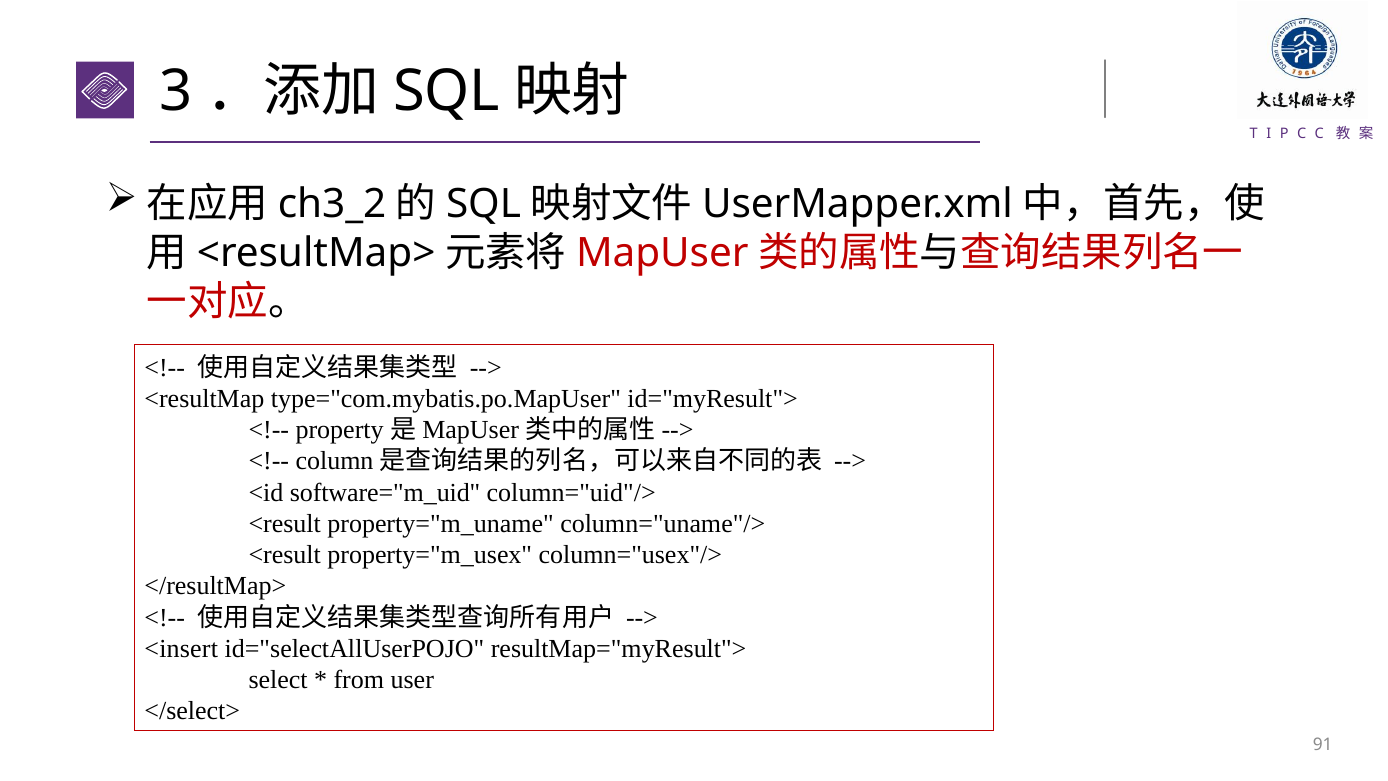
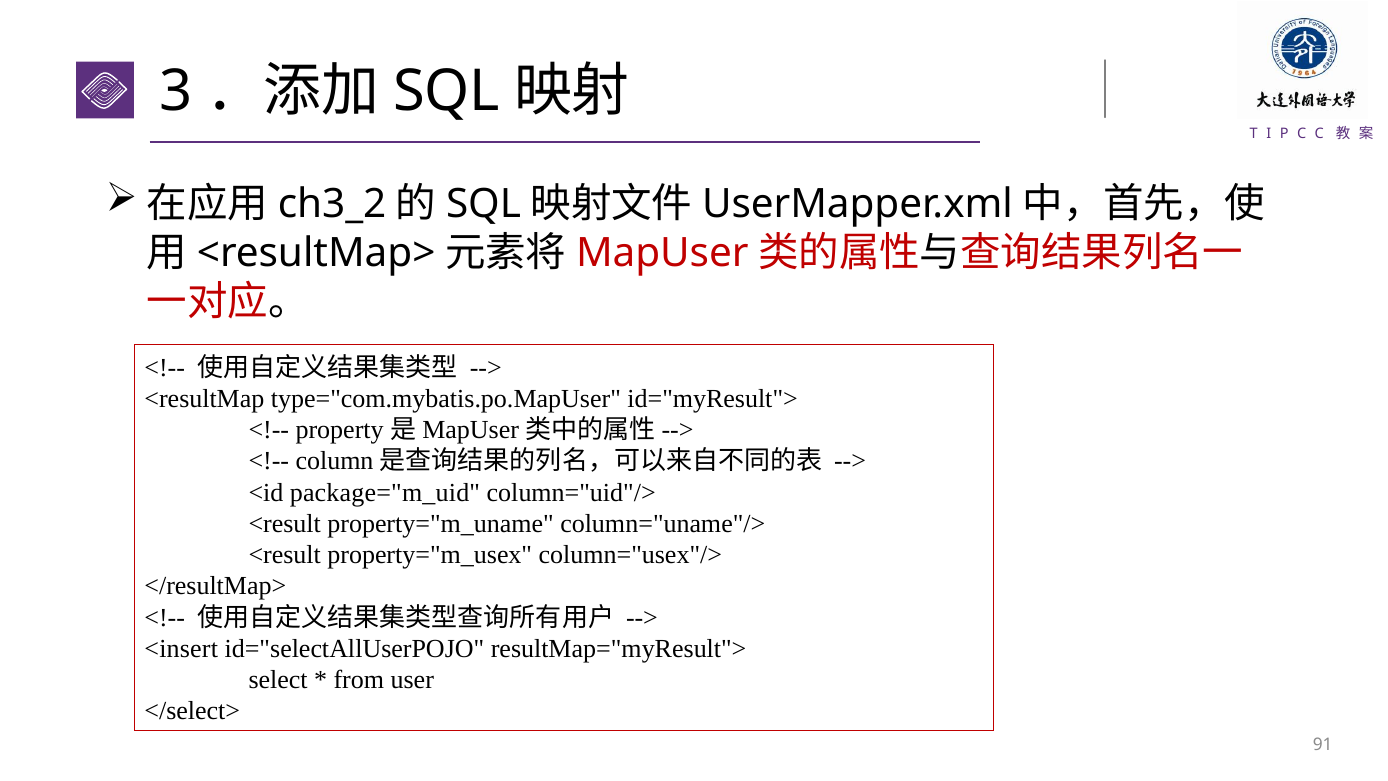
software="m_uid: software="m_uid -> package="m_uid (385, 492)
